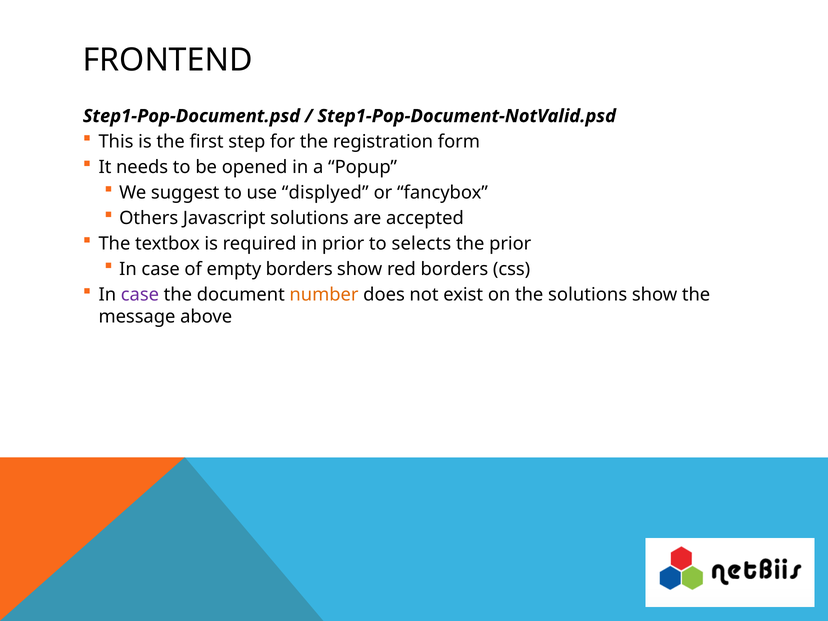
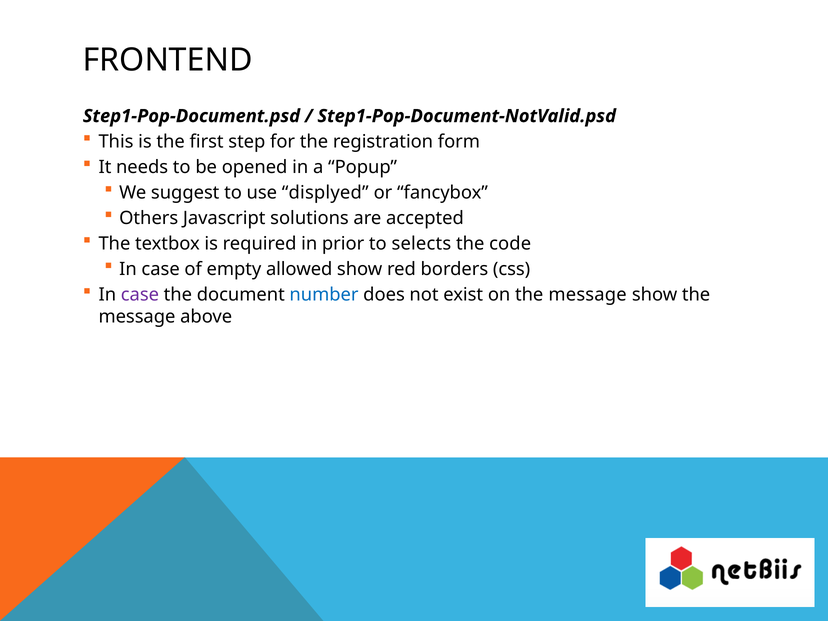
the prior: prior -> code (510, 244)
empty borders: borders -> allowed (299, 269)
number colour: orange -> blue (324, 295)
on the solutions: solutions -> message (588, 295)
